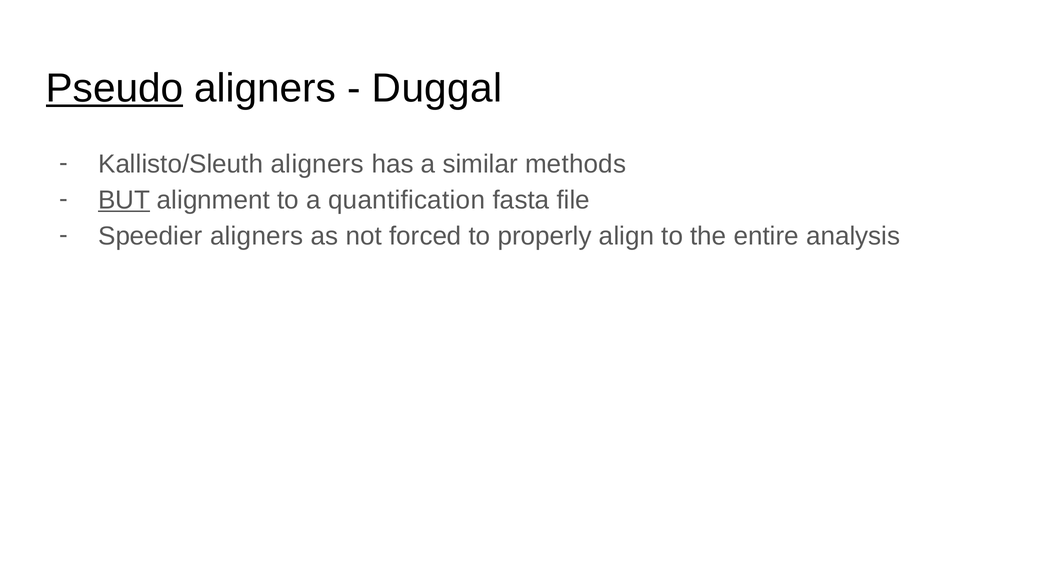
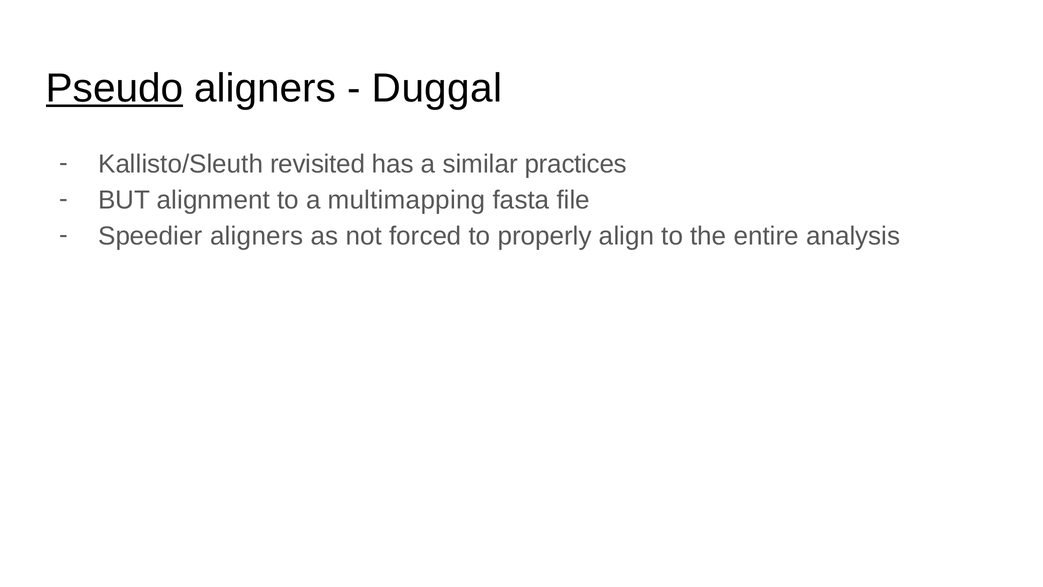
Kallisto/Sleuth aligners: aligners -> revisited (318, 164)
methods: methods -> practices (576, 164)
BUT underline: present -> none (124, 200)
quantification: quantification -> multimapping (407, 200)
